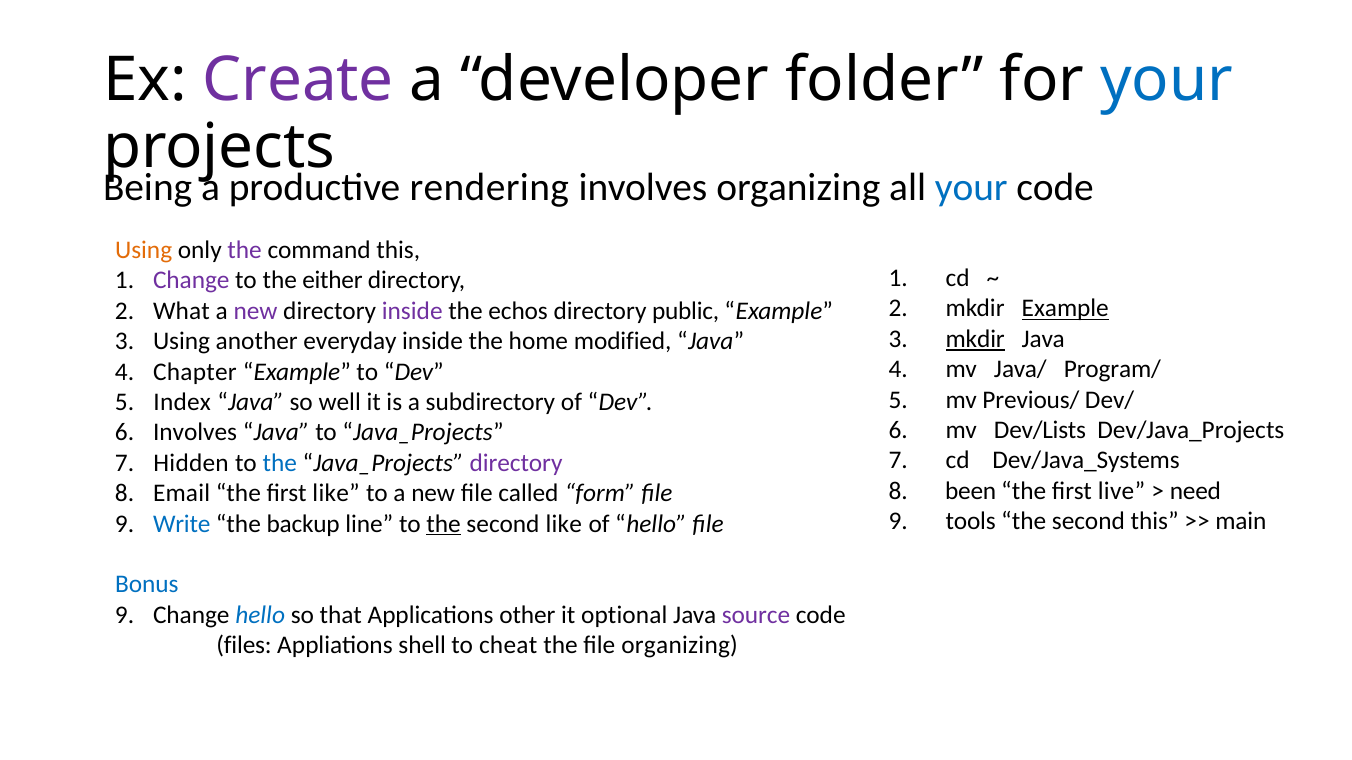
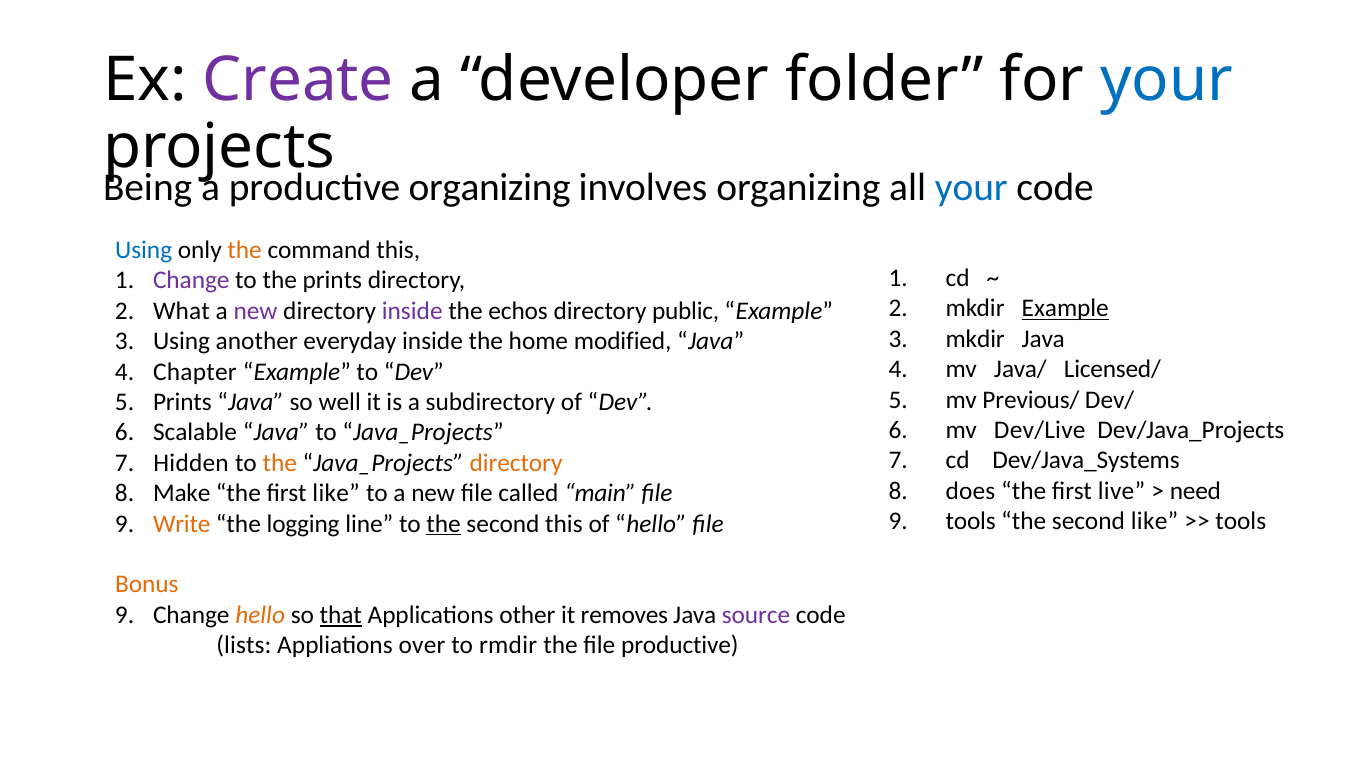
productive rendering: rendering -> organizing (490, 187)
Using colour: orange -> blue (144, 250)
the colour: purple -> orange (245, 250)
the either: either -> prints (332, 281)
mkdir underline: present -> none (975, 339)
Program/: Program/ -> Licensed/ (1112, 370)
Index: Index -> Prints (182, 403)
Dev/Lists: Dev/Lists -> Dev/Live (1040, 430)
Involves: Involves -> Scalable (195, 433)
the colour: blue -> orange (280, 463)
directory colour: purple -> orange (516, 463)
been: been -> does (970, 491)
Email: Email -> Make (182, 494)
form: form -> main (600, 494)
second this: this -> like (1155, 522)
main: main -> tools (1241, 522)
Write colour: blue -> orange (182, 524)
backup: backup -> logging (303, 524)
second like: like -> this (564, 524)
Bonus colour: blue -> orange (147, 585)
hello colour: blue -> orange (260, 615)
that underline: none -> present (341, 615)
optional: optional -> removes (624, 615)
files: files -> lists (244, 646)
shell: shell -> over (422, 646)
cheat: cheat -> rmdir (508, 646)
file organizing: organizing -> productive (680, 646)
